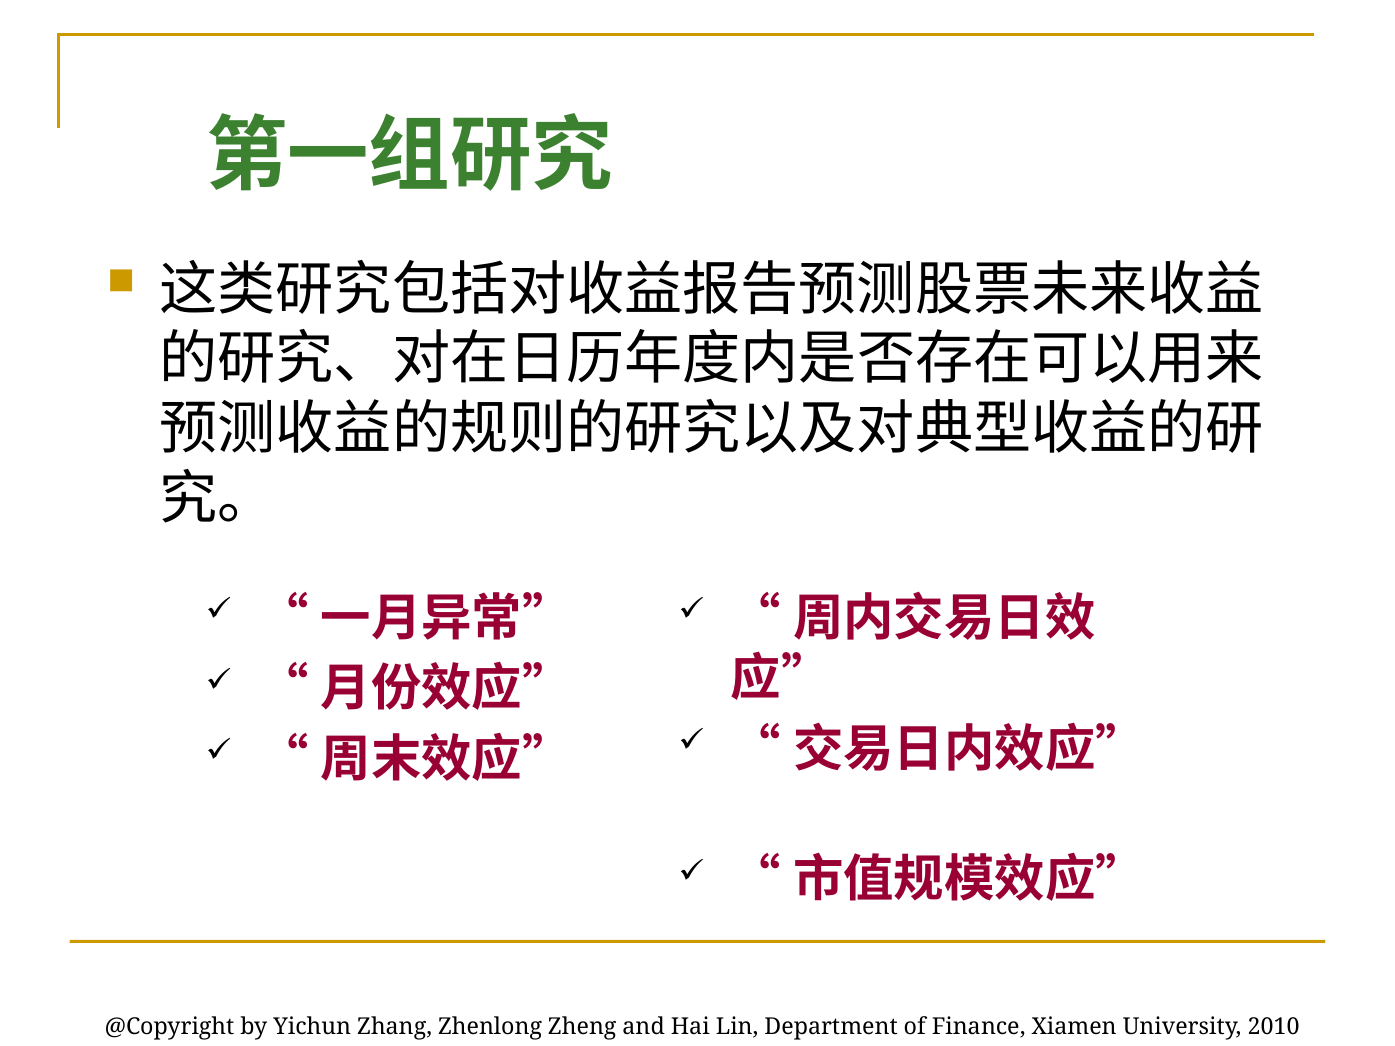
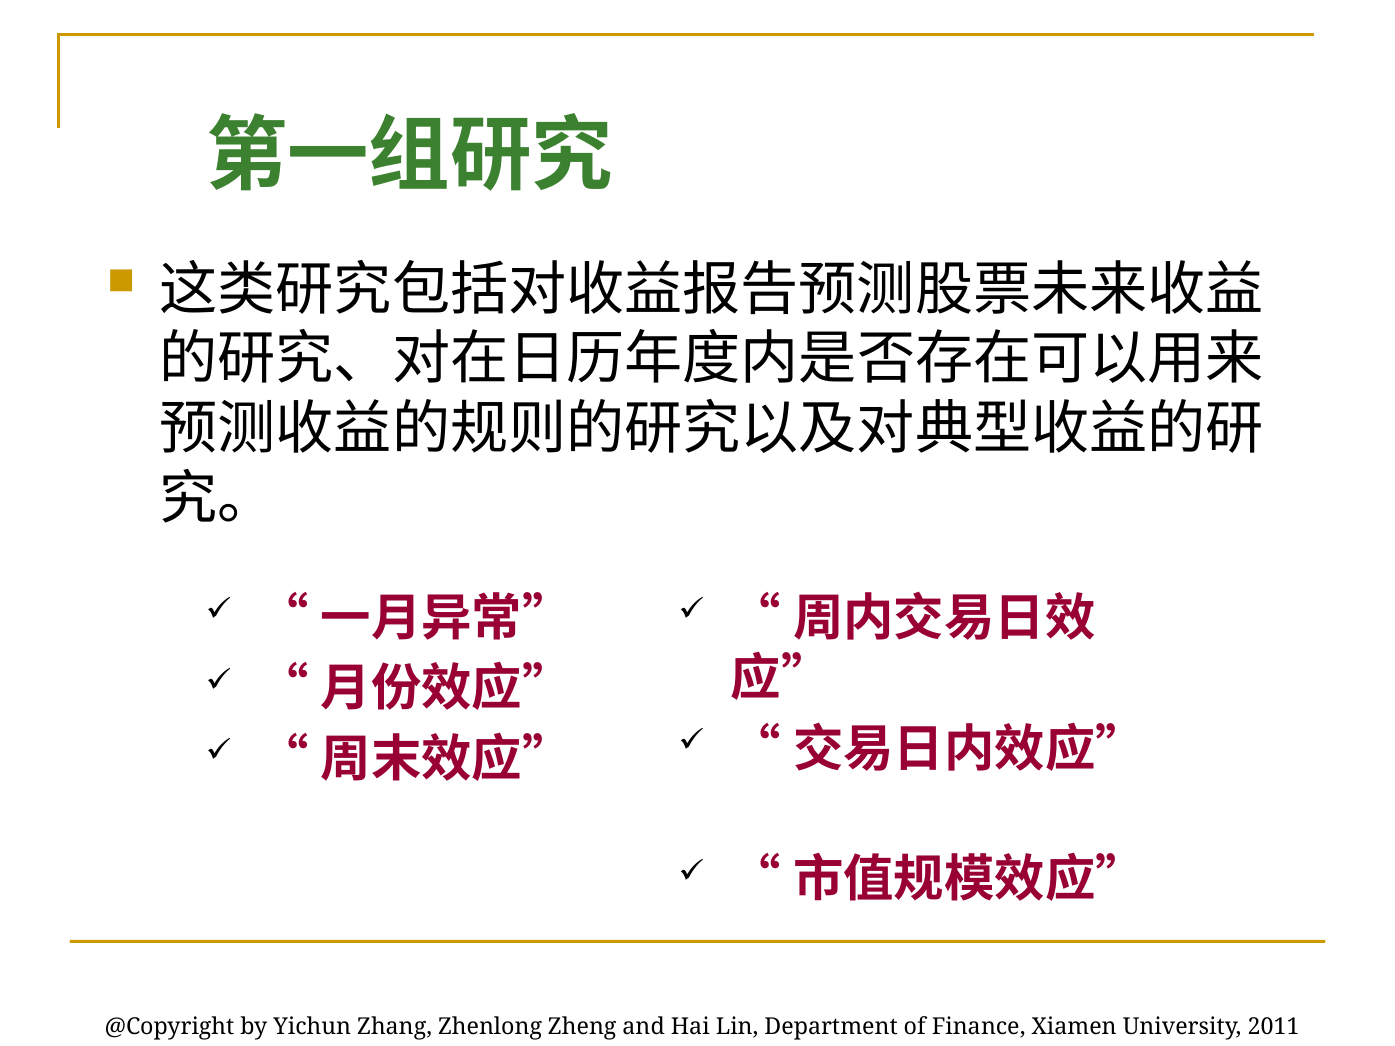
2010: 2010 -> 2011 (1274, 1027)
